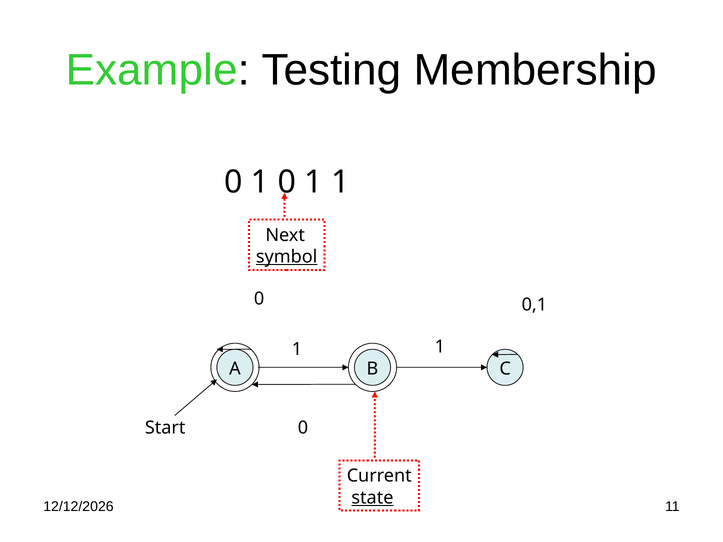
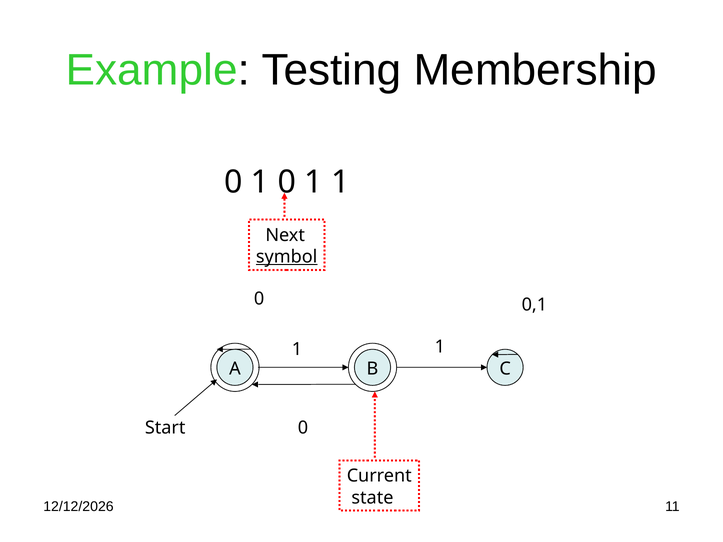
state underline: present -> none (372, 498)
